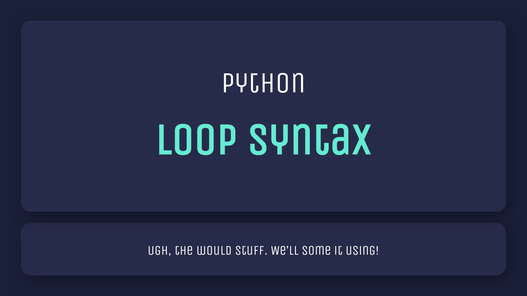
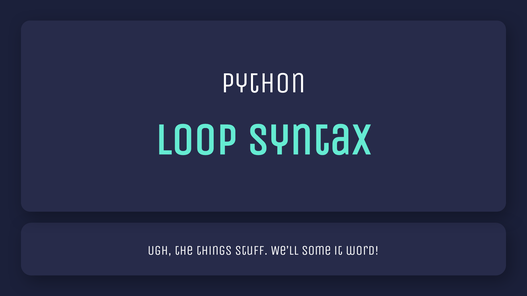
would: would -> things (214, 251)
using: using -> word (362, 251)
